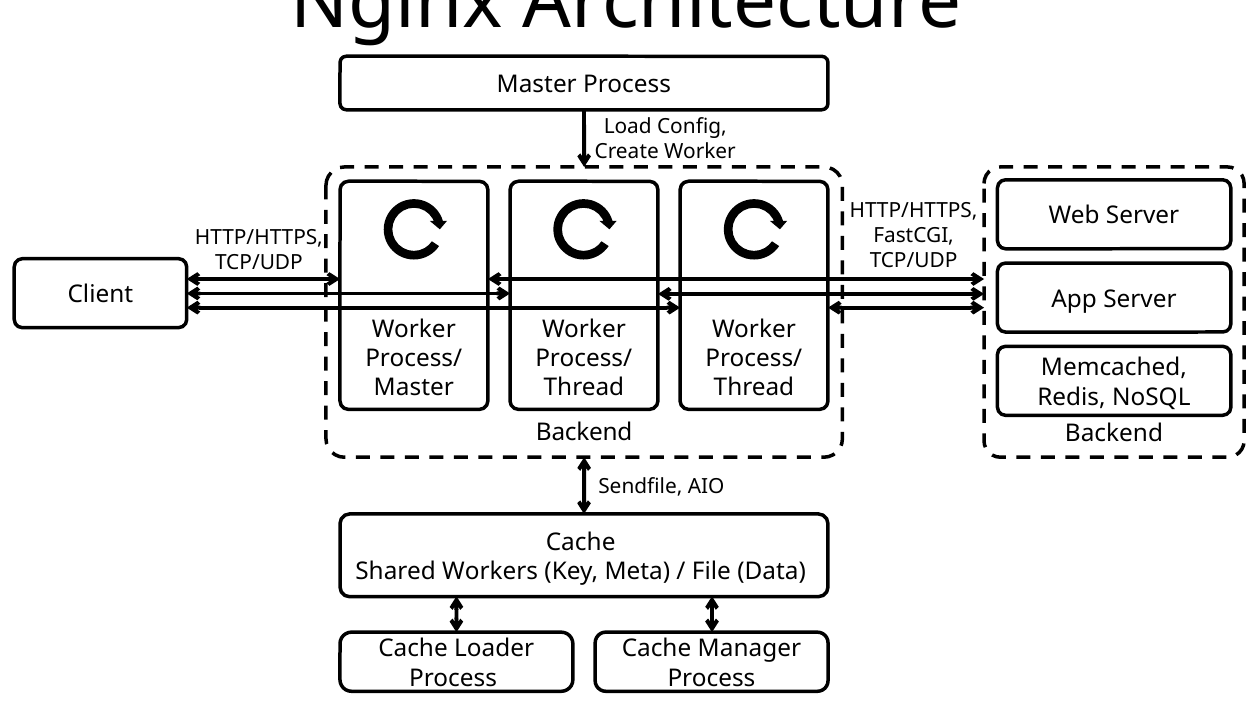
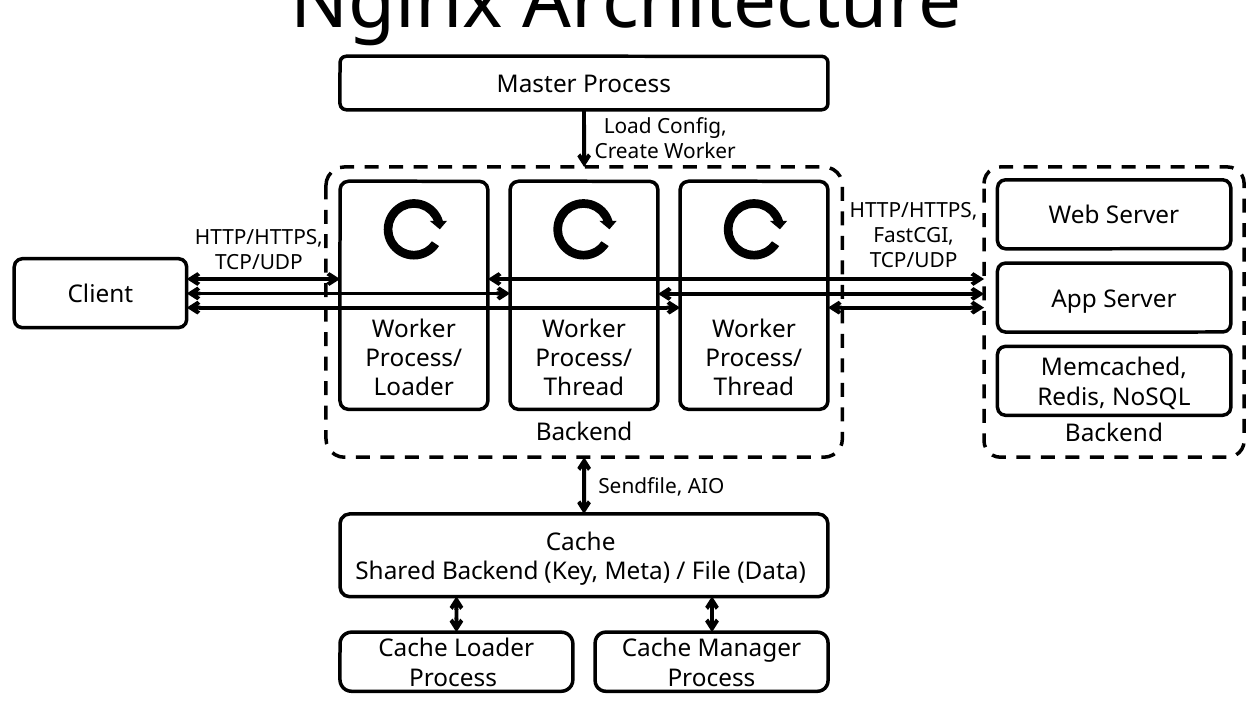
Master: Master -> Loader (414, 388)
Shared Workers: Workers -> Backend (490, 572)
